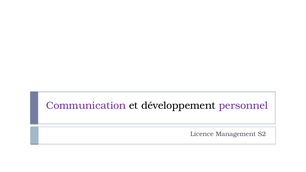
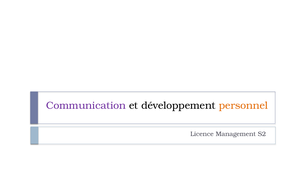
personnel colour: purple -> orange (243, 106)
